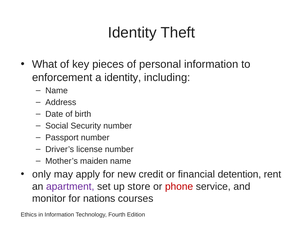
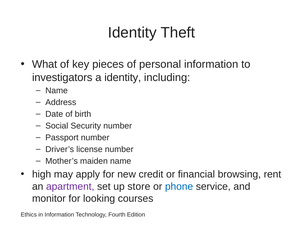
enforcement: enforcement -> investigators (62, 78)
only: only -> high (42, 175)
detention: detention -> browsing (239, 175)
phone colour: red -> blue (179, 187)
nations: nations -> looking (99, 199)
